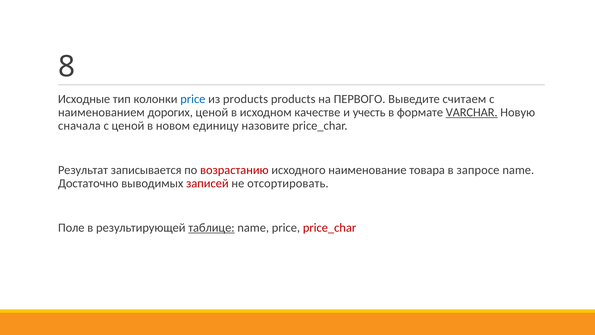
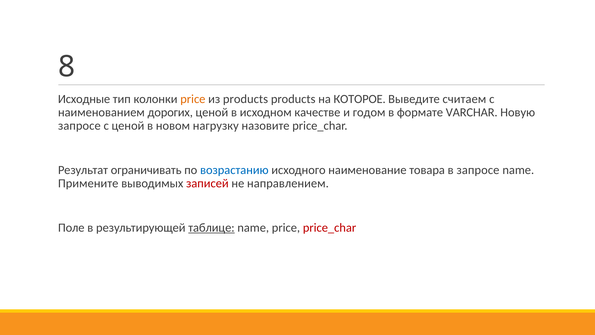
price colour: blue -> orange (193, 99)
ПЕРВОГО: ПЕРВОГО -> КОТОРОЕ (360, 99)
учесть: учесть -> годом (369, 112)
VARCHAR underline: present -> none (472, 112)
сначала: сначала -> запросе (79, 126)
единицу: единицу -> нагрузку (216, 126)
записывается: записывается -> ограничивать (146, 170)
возрастанию colour: red -> blue (234, 170)
Достаточно: Достаточно -> Примените (88, 183)
отсортировать: отсортировать -> направлением (288, 183)
